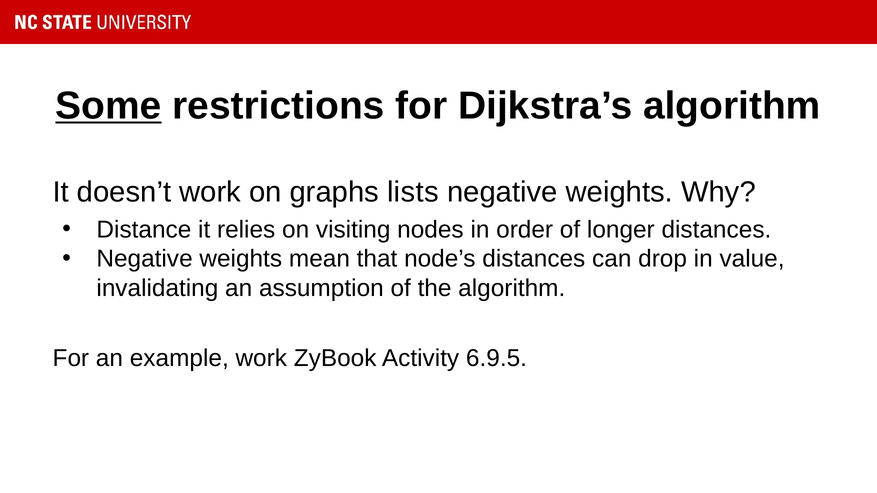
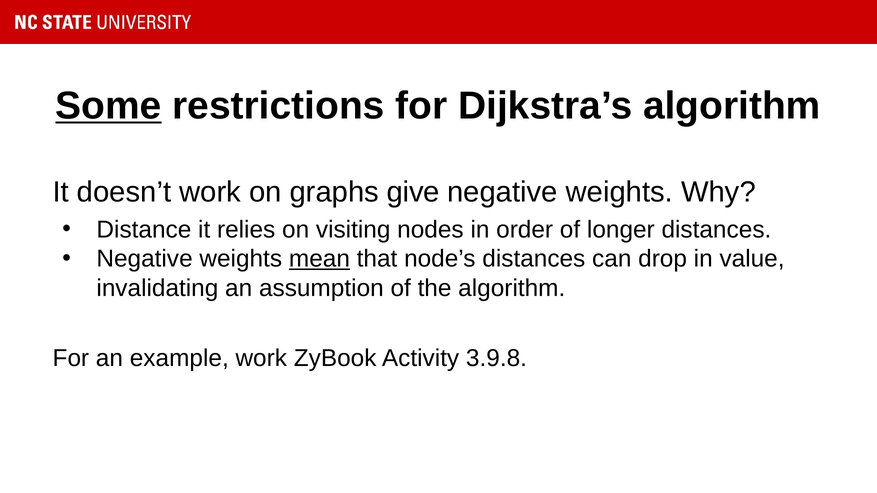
lists: lists -> give (413, 192)
mean underline: none -> present (319, 259)
6.9.5: 6.9.5 -> 3.9.8 (496, 358)
